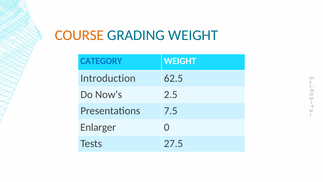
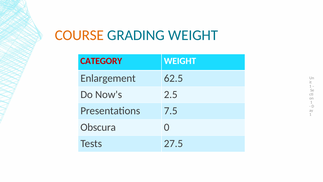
CATEGORY colour: blue -> red (101, 61)
Introduction: Introduction -> Enlargement (108, 78)
Enlarger: Enlarger -> Obscura (98, 127)
